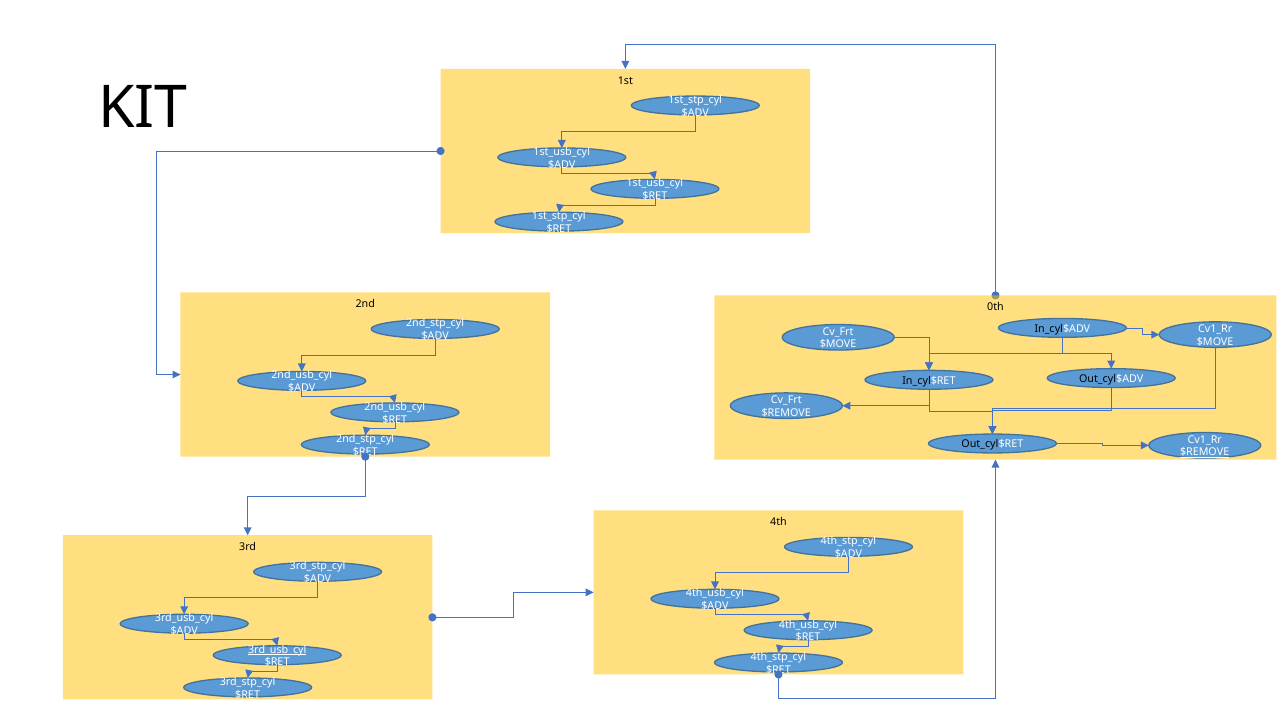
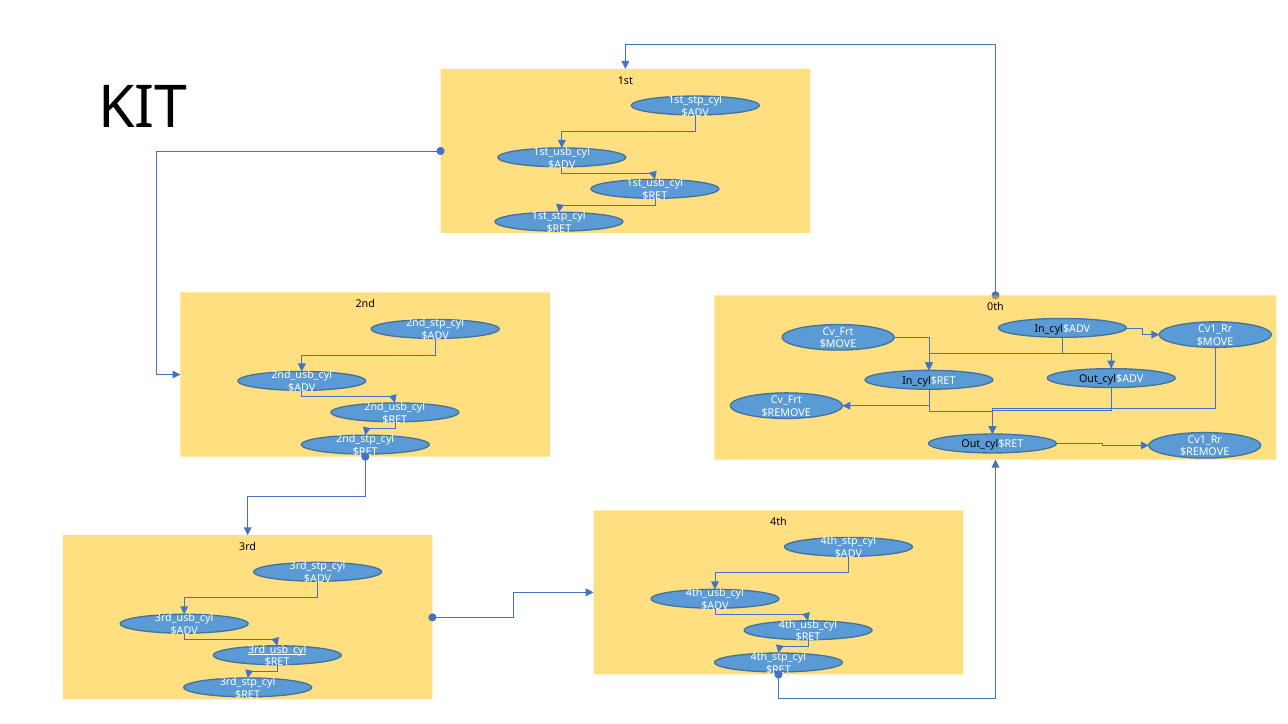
$REMOVE underline: present -> none (1205, 453)
